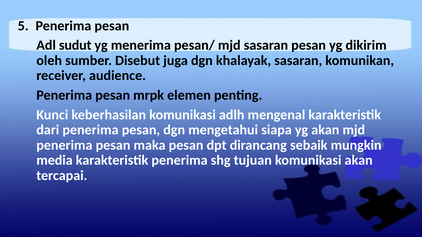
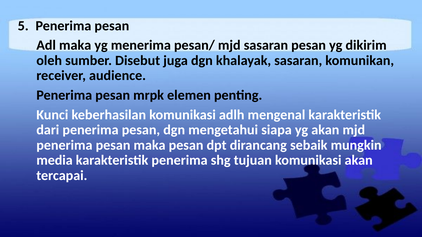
Adl sudut: sudut -> maka (75, 45)
